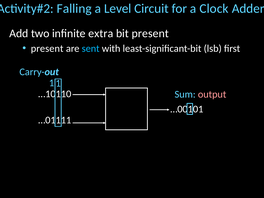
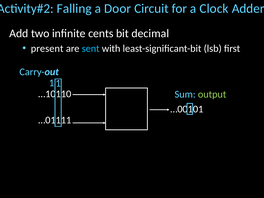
Level: Level -> Door (118, 9)
extra: extra -> cents (101, 33)
bit present: present -> decimal (150, 33)
output colour: pink -> light green (212, 94)
